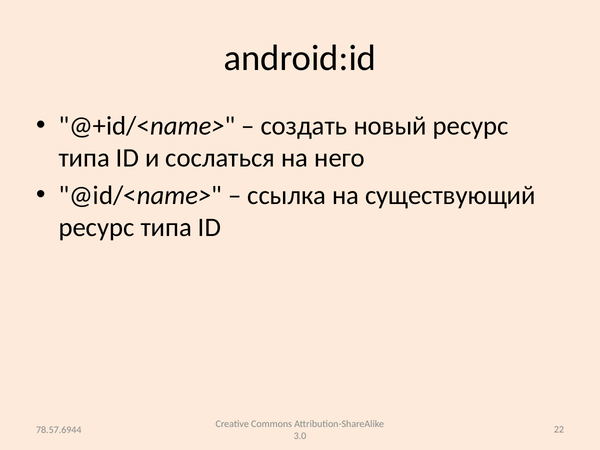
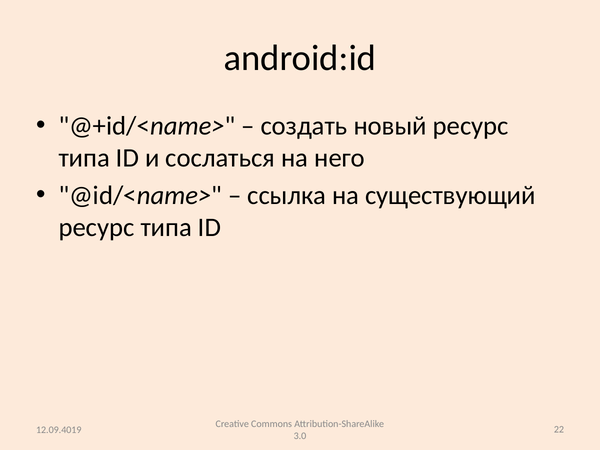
78.57.6944: 78.57.6944 -> 12.09.4019 (59, 430)
